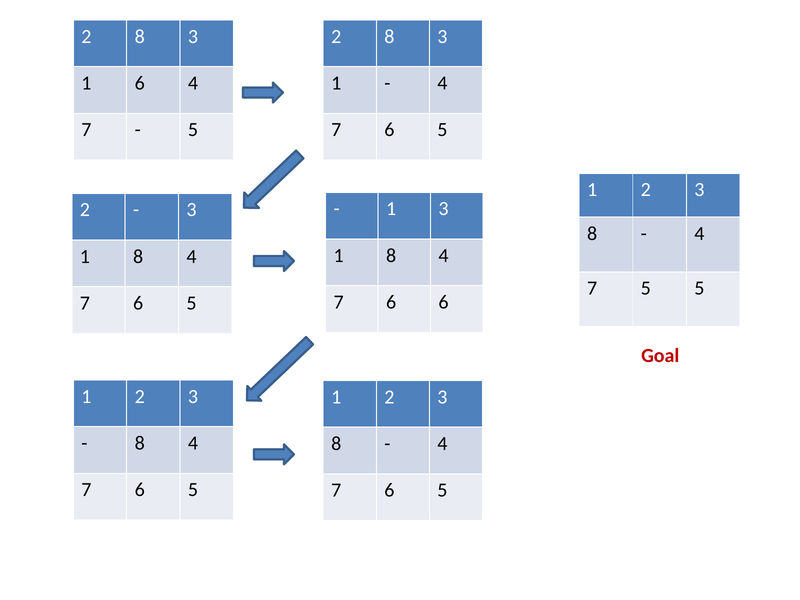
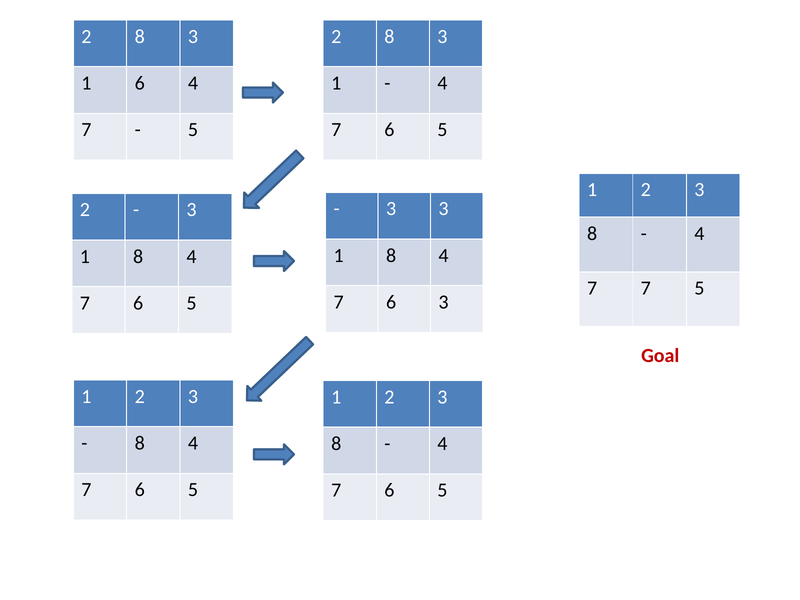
1: 1 -> 3 (391, 209)
7 5: 5 -> 7 (646, 288)
6 6: 6 -> 3 (443, 302)
